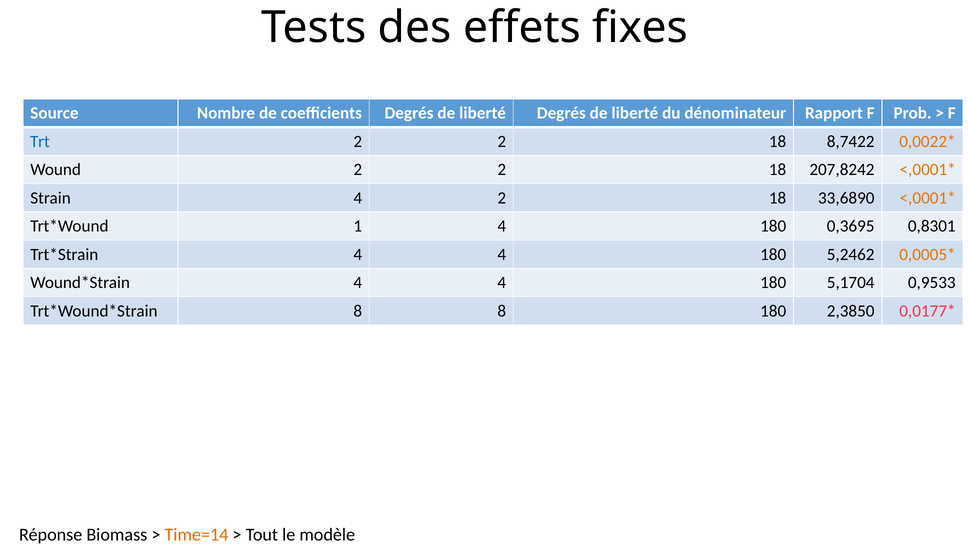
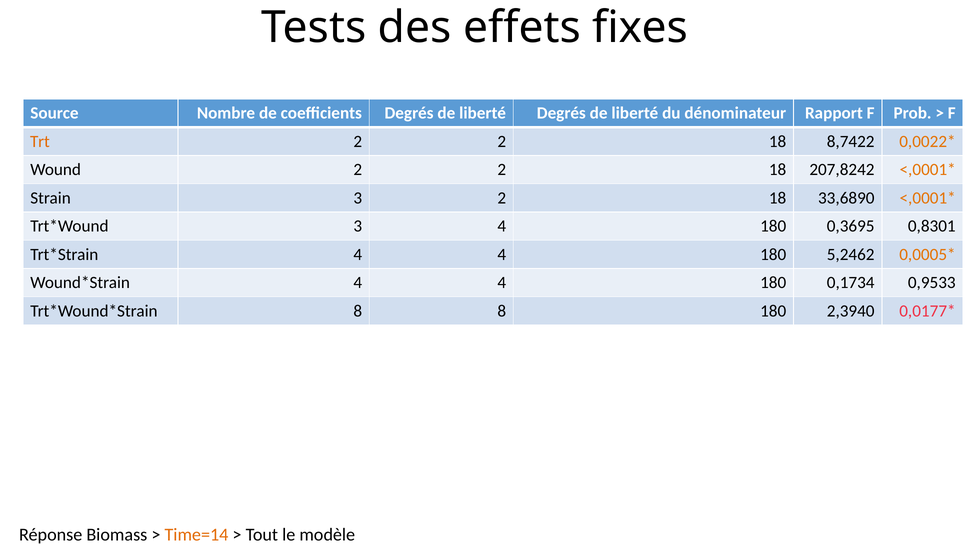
Trt colour: blue -> orange (40, 141)
Strain 4: 4 -> 3 (358, 198)
1: 1 -> 3 (358, 226)
5,1704: 5,1704 -> 0,1734 (851, 283)
2,3850: 2,3850 -> 2,3940 (851, 311)
